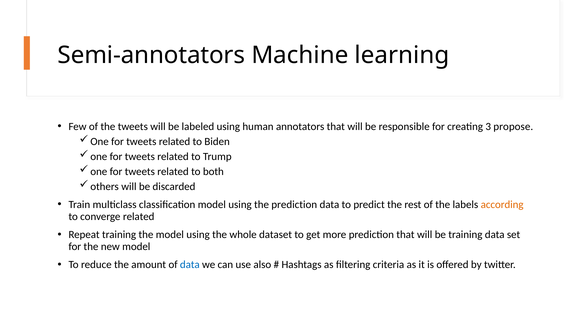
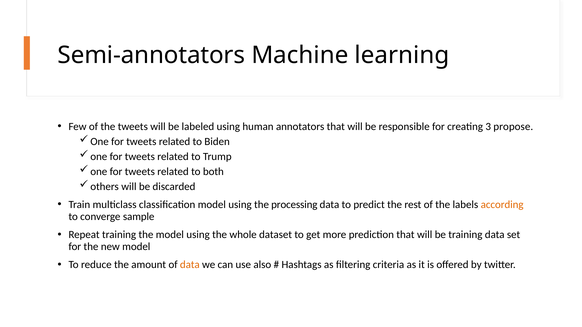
the prediction: prediction -> processing (294, 205)
converge related: related -> sample (139, 217)
data colour: blue -> orange (190, 265)
